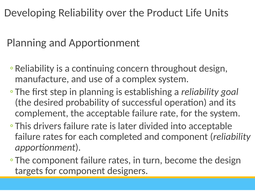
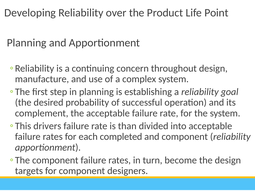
Units: Units -> Point (216, 13)
later: later -> than (127, 126)
